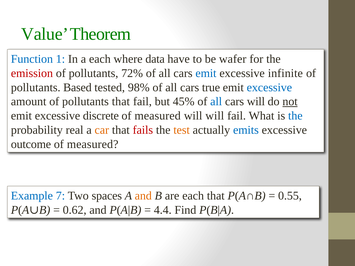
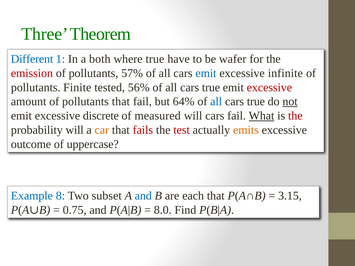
Value: Value -> Three (45, 34)
Function: Function -> Different (32, 59)
a each: each -> both (100, 59)
where data: data -> true (155, 59)
72%: 72% -> 57% (132, 73)
Based: Based -> Finite (77, 87)
98%: 98% -> 56% (139, 87)
excessive colour: blue -> red (269, 87)
45%: 45% -> 64% (184, 102)
will: will -> true (256, 102)
will will: will -> cars (215, 116)
What underline: none -> present (262, 116)
the colour: blue -> red (295, 116)
probability real: real -> will (75, 130)
test colour: orange -> red (182, 130)
emits colour: blue -> orange (246, 130)
measured: measured -> uppercase (93, 144)
7: 7 -> 8 (60, 196)
spaces: spaces -> subset (107, 196)
and colour: orange -> blue (143, 196)
0.55: 0.55 -> 3.15 (290, 196)
0.62: 0.62 -> 0.75 (75, 210)
4.4: 4.4 -> 8.0 (163, 210)
